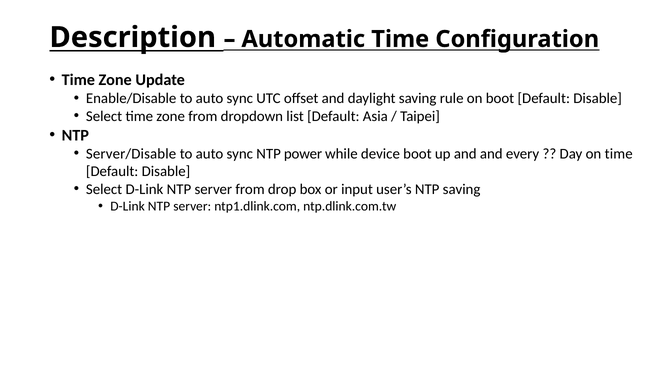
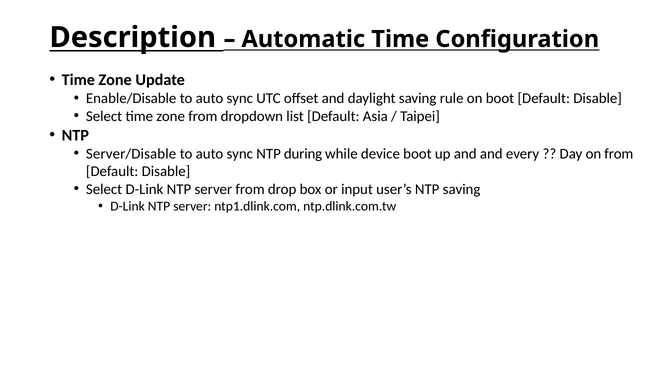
power: power -> during (303, 154)
on time: time -> from (619, 154)
